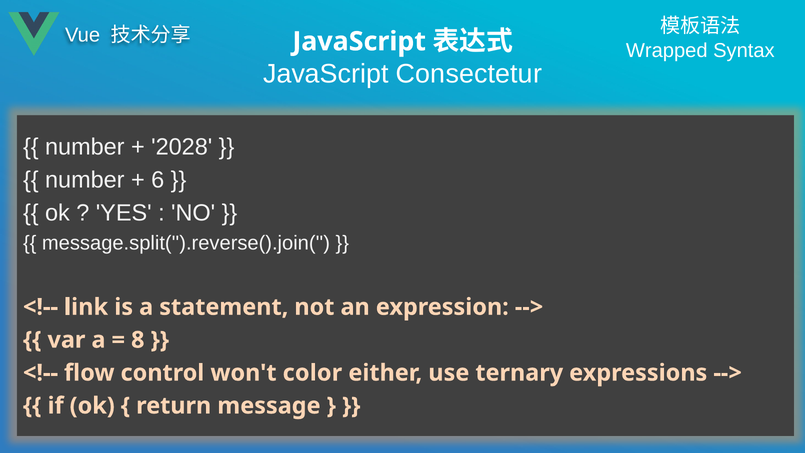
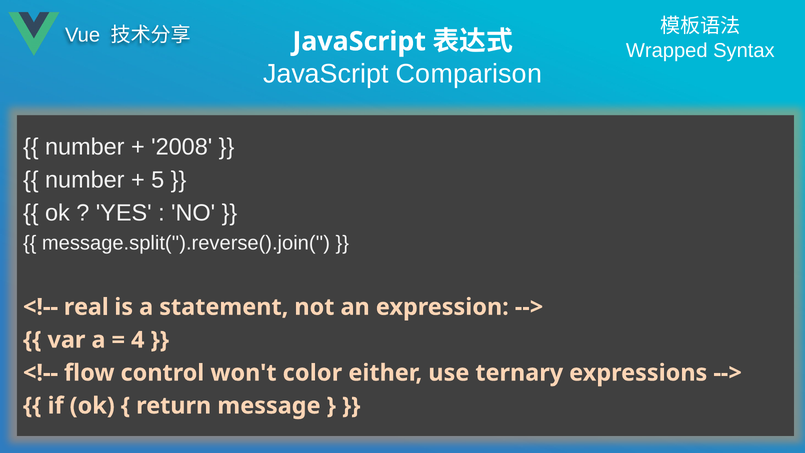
Consectetur: Consectetur -> Comparison (469, 74)
2028: 2028 -> 2008 (182, 147)
6: 6 -> 5 (158, 180)
link: link -> real (86, 307)
8: 8 -> 4 (138, 340)
